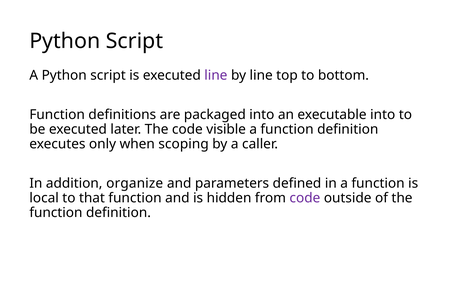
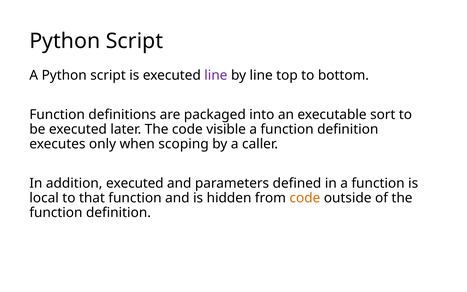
executable into: into -> sort (383, 115)
addition organize: organize -> executed (135, 183)
code colour: purple -> orange (305, 198)
